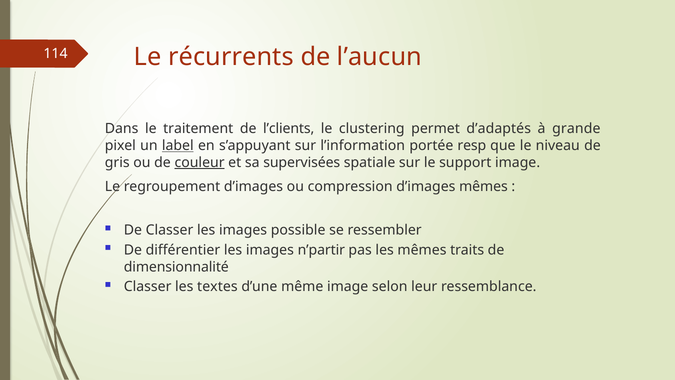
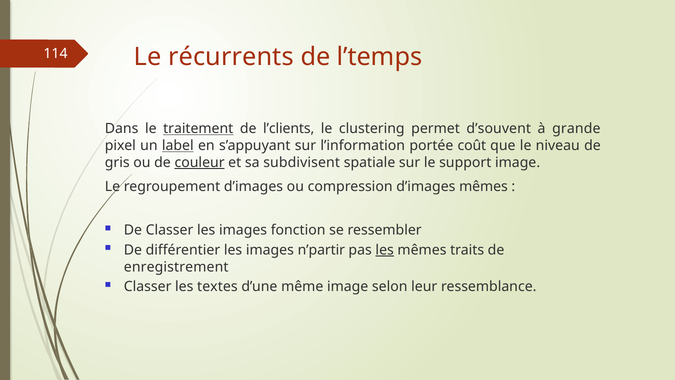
l’aucun: l’aucun -> l’temps (380, 57)
traitement underline: none -> present (198, 129)
d’adaptés: d’adaptés -> d’souvent (499, 129)
resp: resp -> coût (472, 146)
supervisées: supervisées -> subdivisent (302, 162)
possible: possible -> fonction (298, 230)
les underline: none -> present (385, 250)
dimensionnalité: dimensionnalité -> enregistrement (176, 267)
